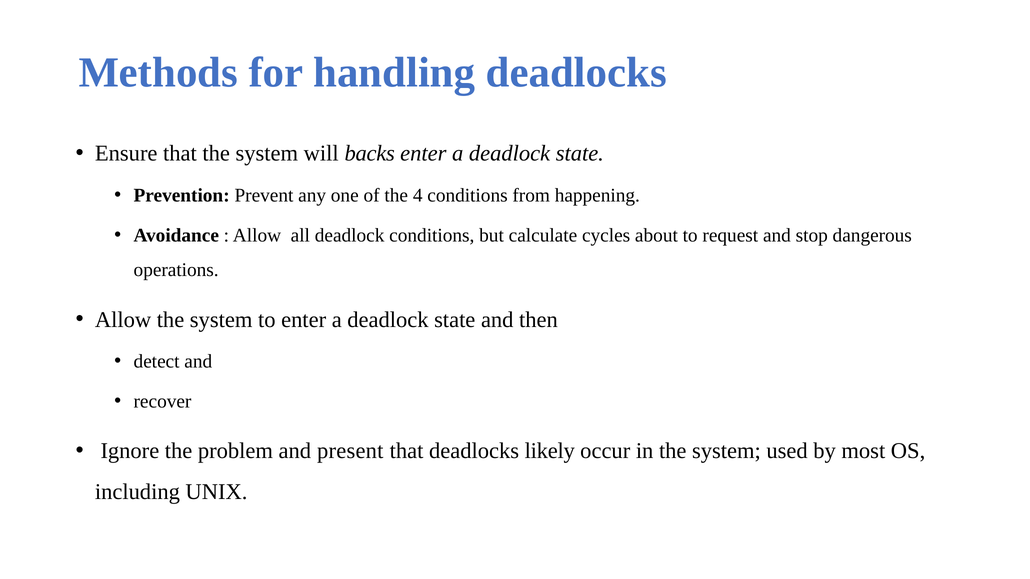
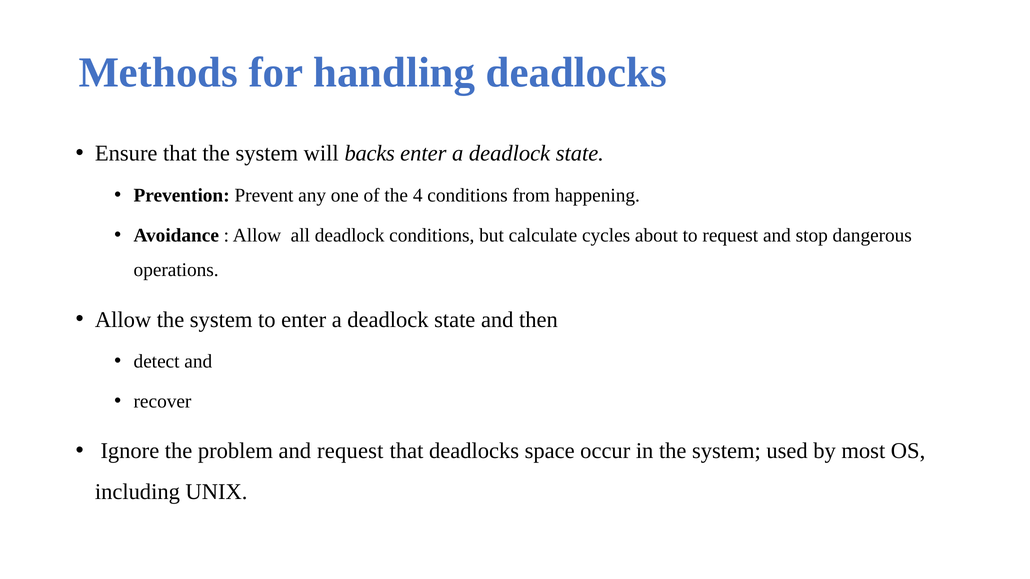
and present: present -> request (350, 451)
likely: likely -> space (550, 451)
